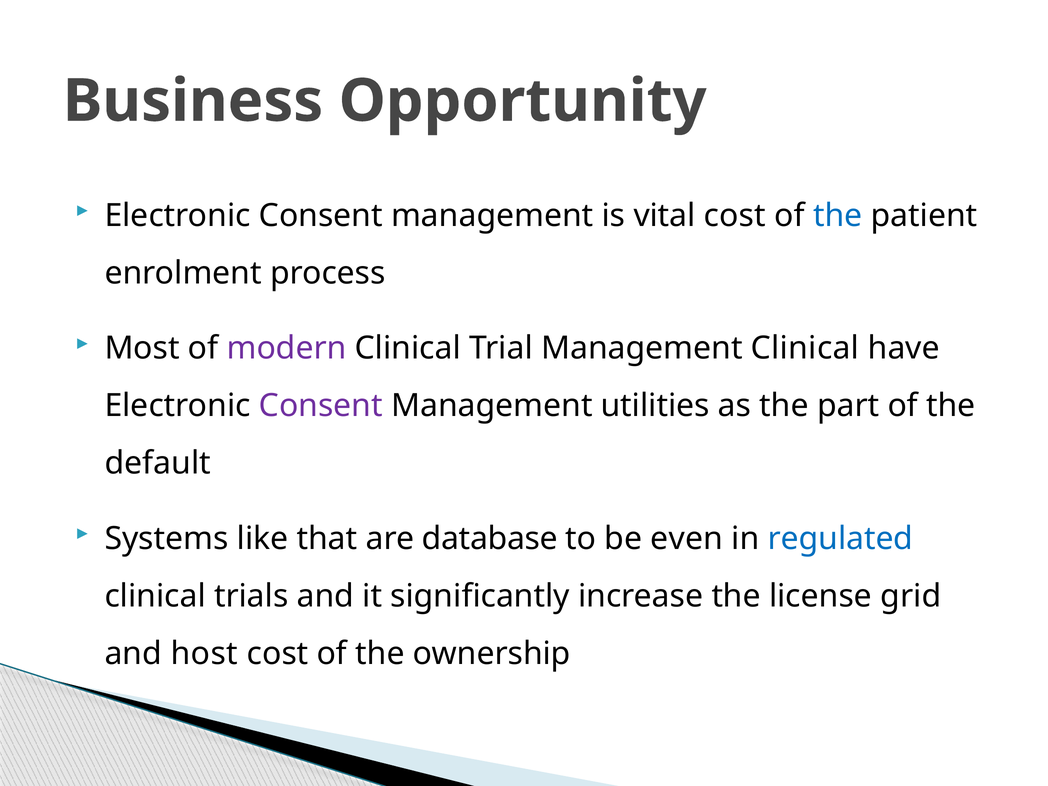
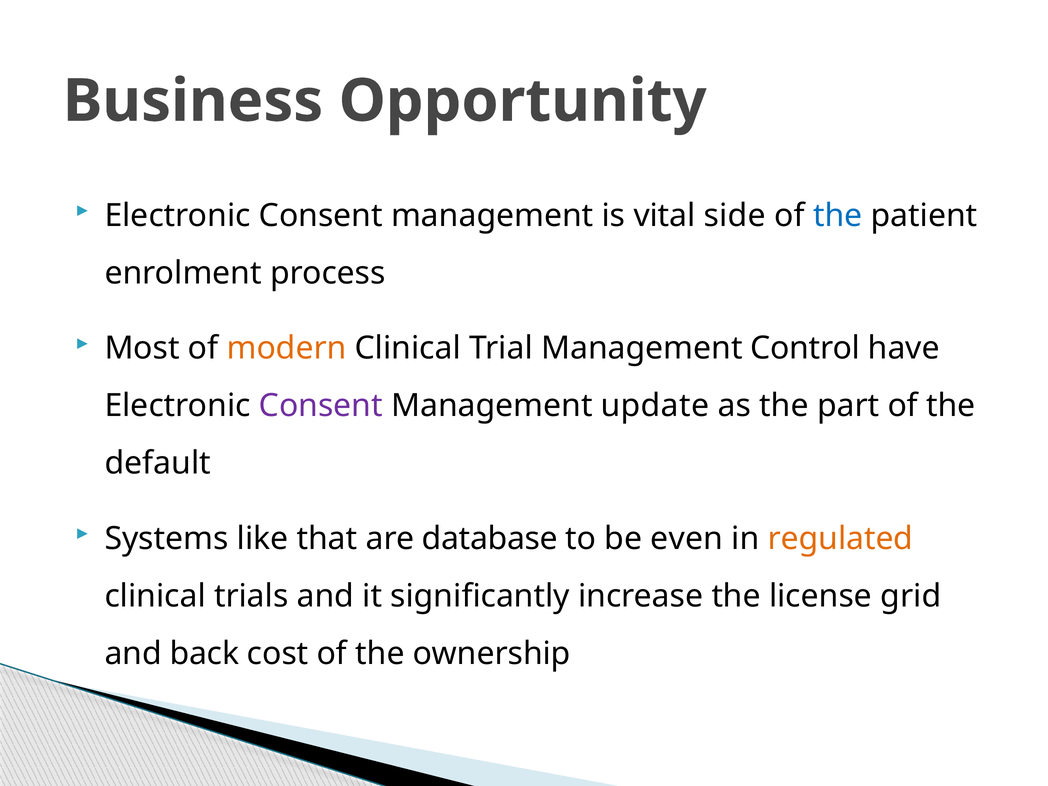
vital cost: cost -> side (735, 216)
modern colour: purple -> orange (287, 348)
Management Clinical: Clinical -> Control (805, 348)
utilities: utilities -> update (655, 406)
regulated colour: blue -> orange (840, 538)
host: host -> back (205, 654)
